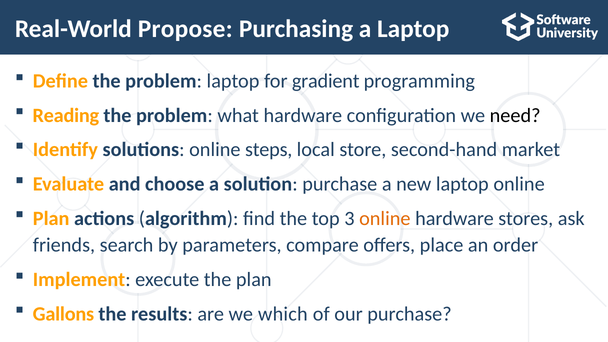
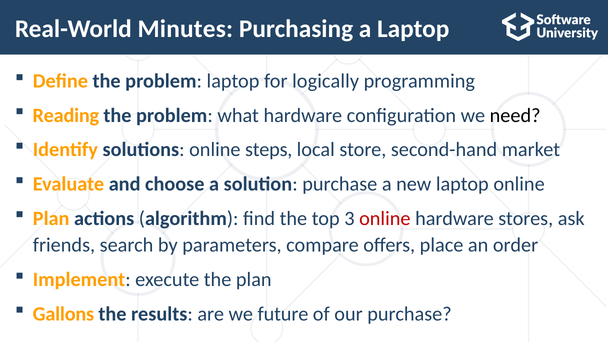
Propose: Propose -> Minutes (185, 29)
gradient: gradient -> logically (326, 81)
online colour: orange -> red (385, 219)
which: which -> future (283, 314)
